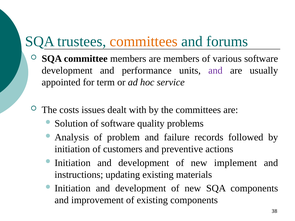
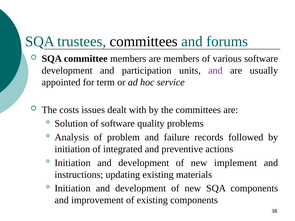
committees colour: orange -> black (144, 41)
performance: performance -> participation (147, 71)
customers: customers -> integrated (123, 149)
